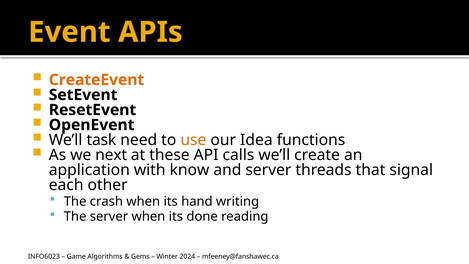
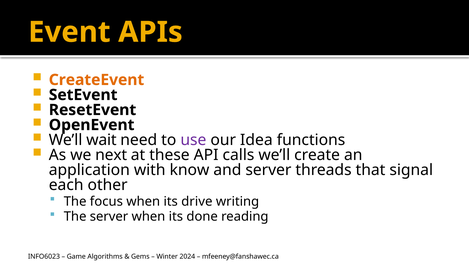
task: task -> wait (101, 140)
use colour: orange -> purple (193, 140)
crash: crash -> focus (106, 201)
hand: hand -> drive (197, 201)
